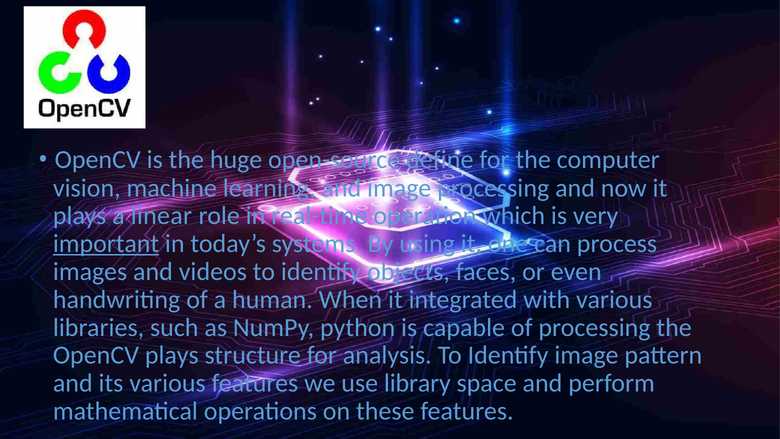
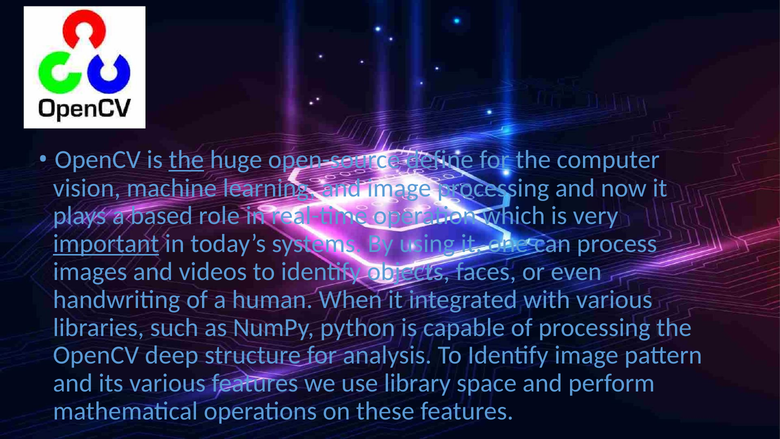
the underline: none -> present (186, 160)
linear: linear -> based (162, 215)
OpenCV plays: plays -> deep (172, 355)
